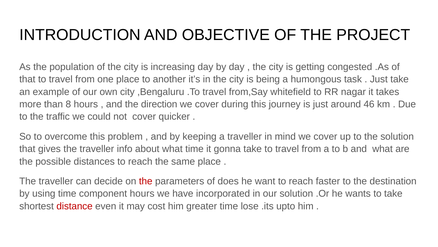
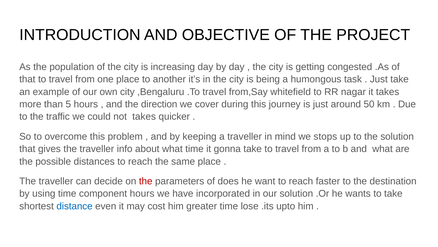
8: 8 -> 5 (68, 104)
46: 46 -> 50 (369, 104)
not cover: cover -> takes (144, 116)
mind we cover: cover -> stops (325, 136)
distance colour: red -> blue (75, 206)
